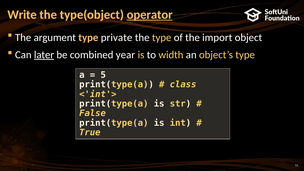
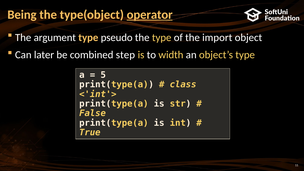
Write: Write -> Being (22, 15)
private: private -> pseudo (117, 37)
later underline: present -> none (44, 55)
year: year -> step (125, 55)
